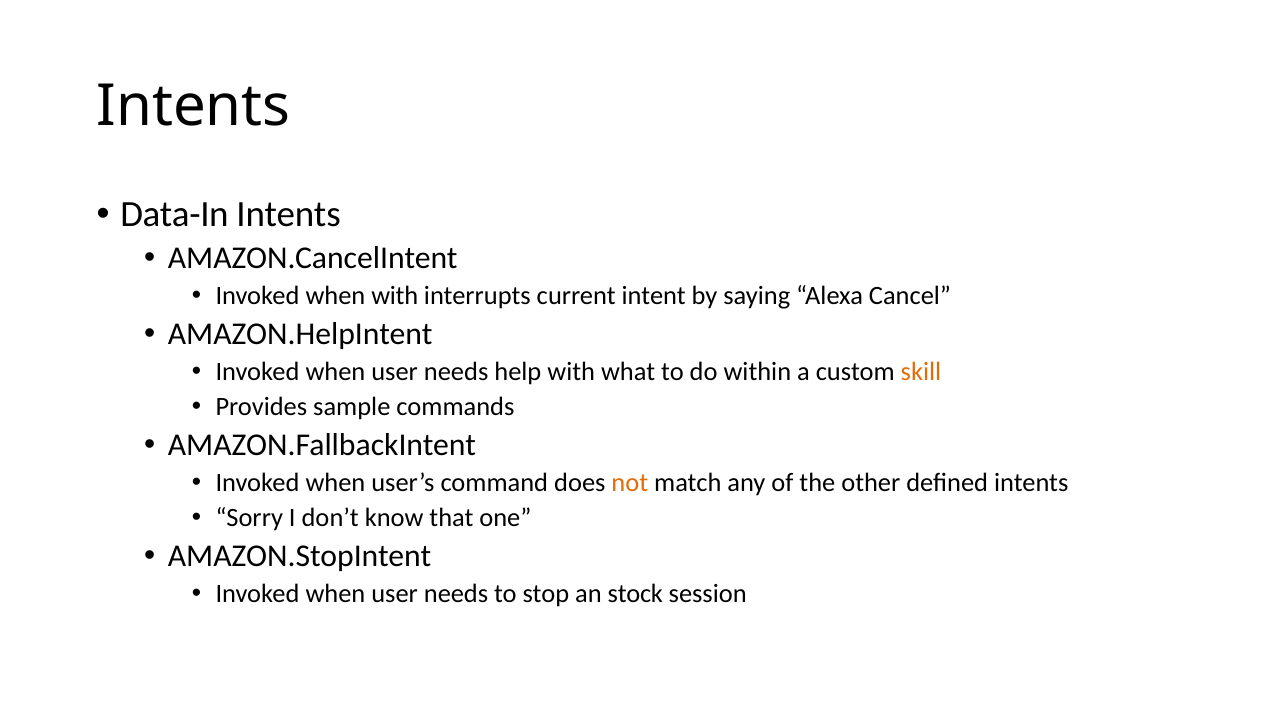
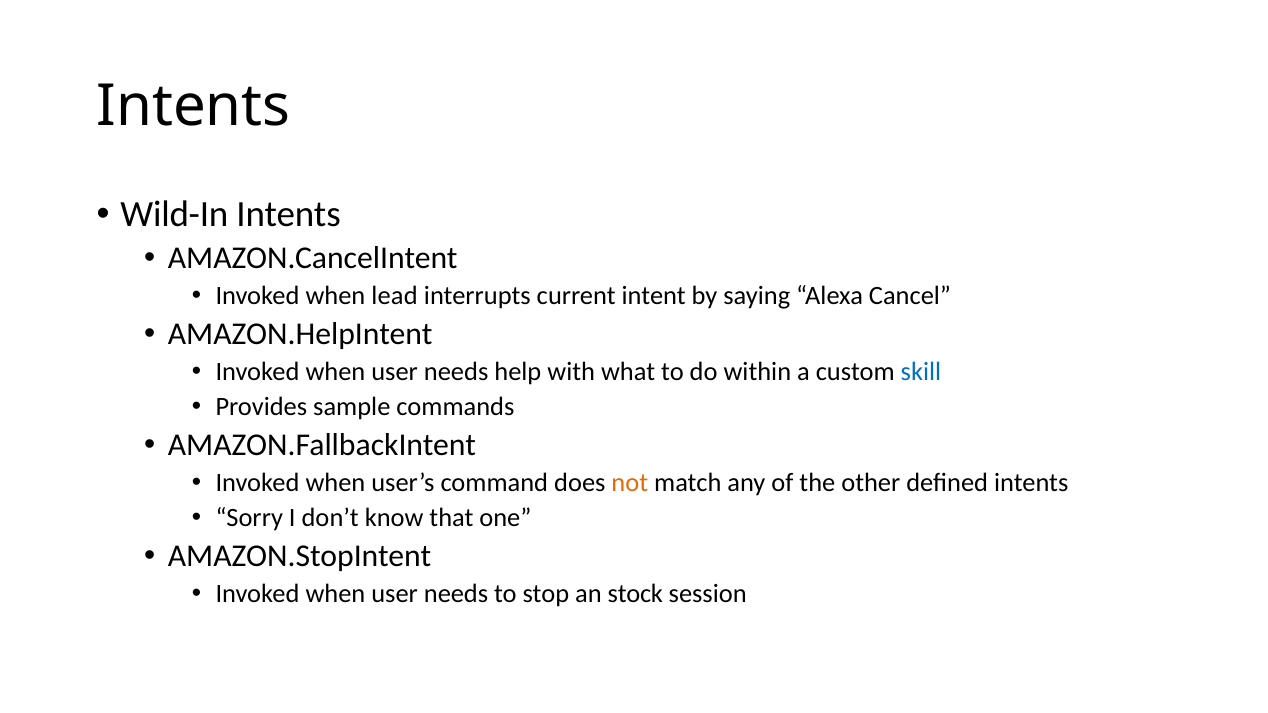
Data-In: Data-In -> Wild-In (174, 214)
when with: with -> lead (394, 296)
skill colour: orange -> blue (921, 372)
